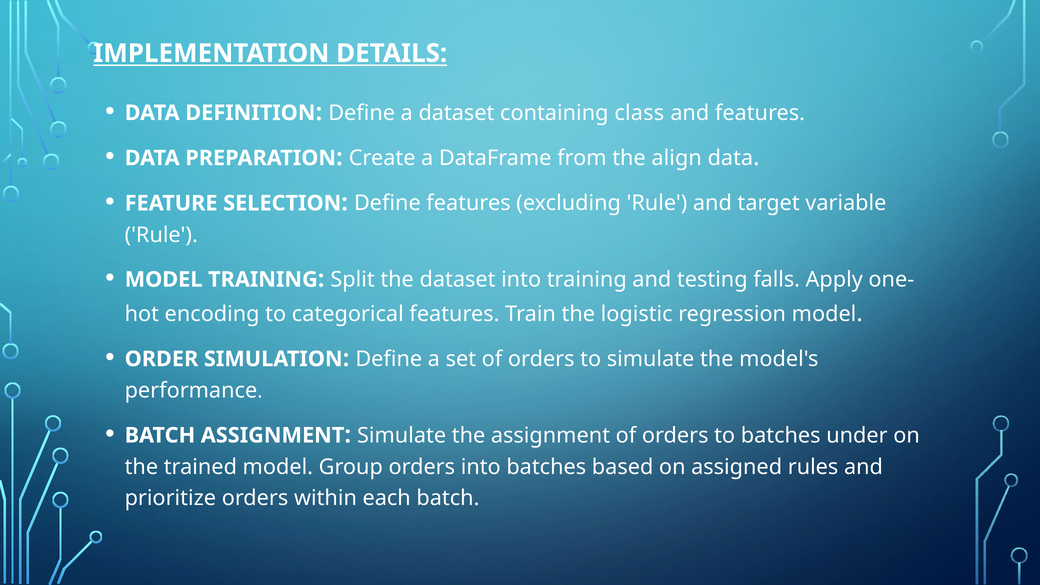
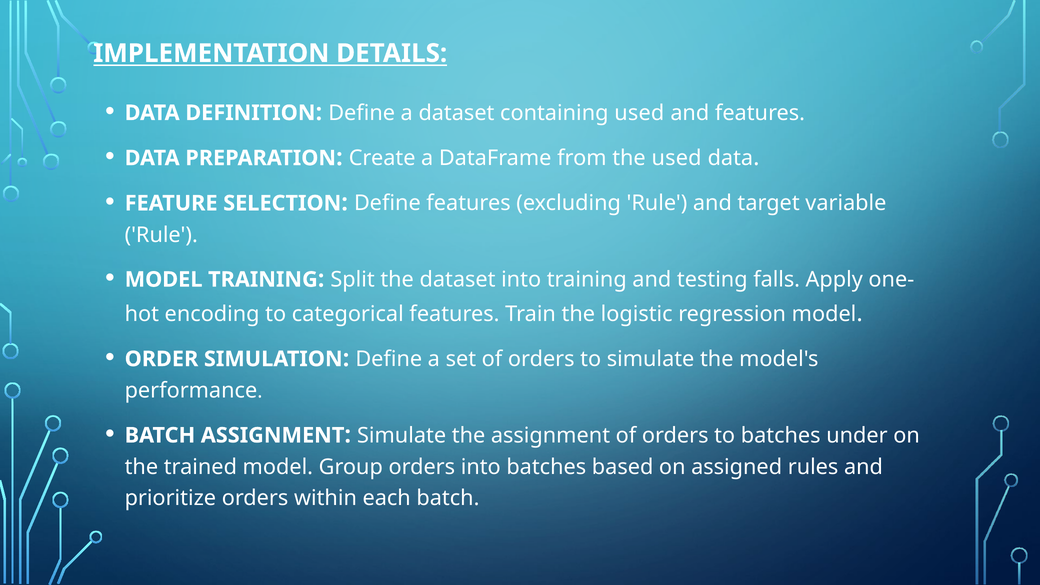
containing class: class -> used (639, 113)
the align: align -> used (677, 158)
